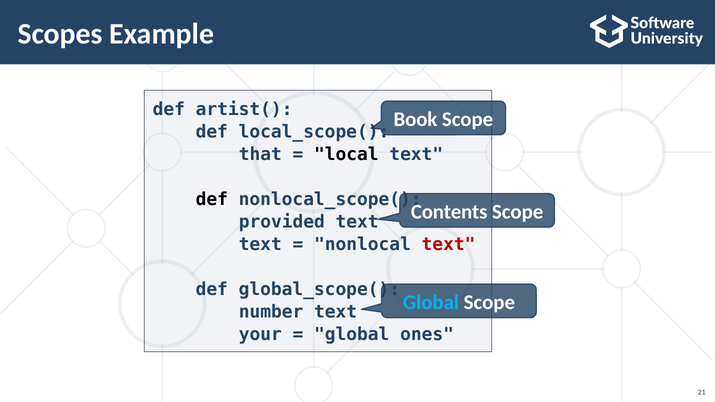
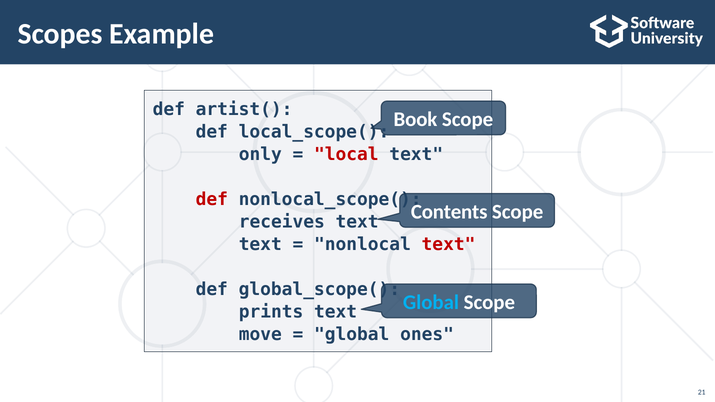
that: that -> only (260, 155)
local colour: black -> red (346, 155)
def colour: black -> red (212, 200)
provided: provided -> receives (282, 222)
number: number -> prints (271, 312)
your: your -> move (260, 335)
